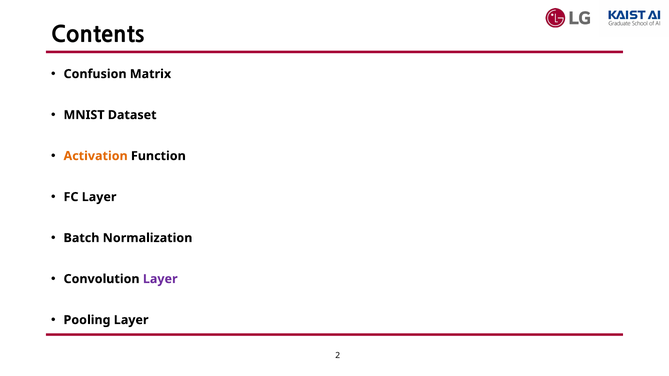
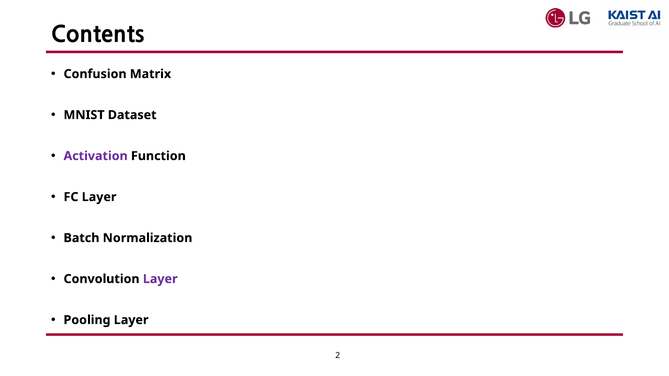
Activation colour: orange -> purple (96, 156)
